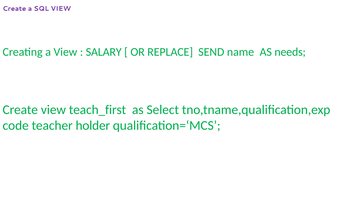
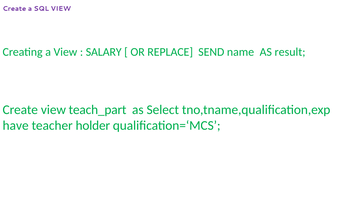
needs: needs -> result (290, 52)
teach_first: teach_first -> teach_part (98, 110)
code: code -> have (16, 126)
